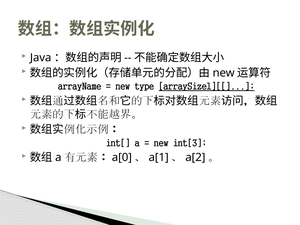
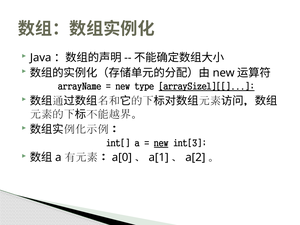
new underline: none -> present (161, 143)
